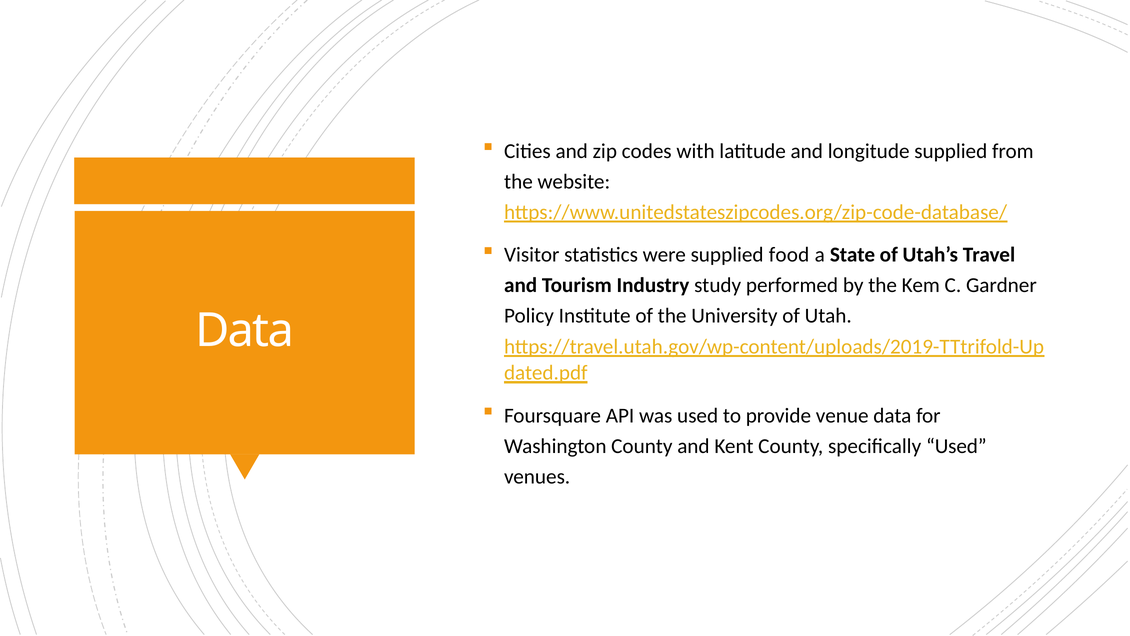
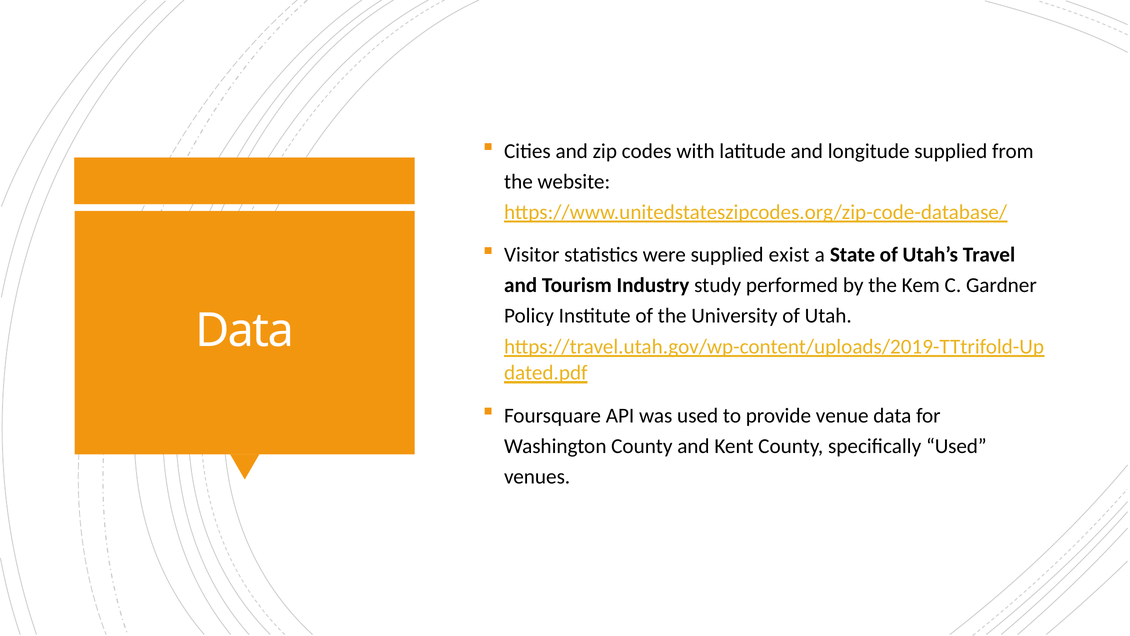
food: food -> exist (789, 255)
